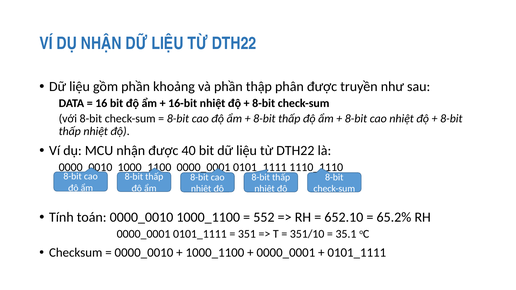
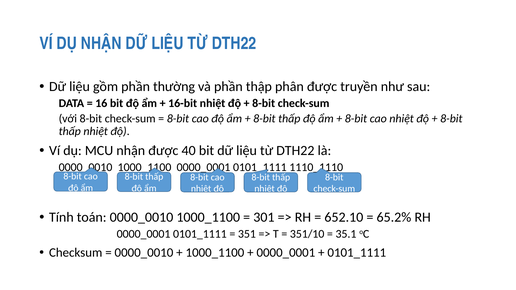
khoảng: khoảng -> thường (174, 87)
552: 552 -> 301 (264, 218)
